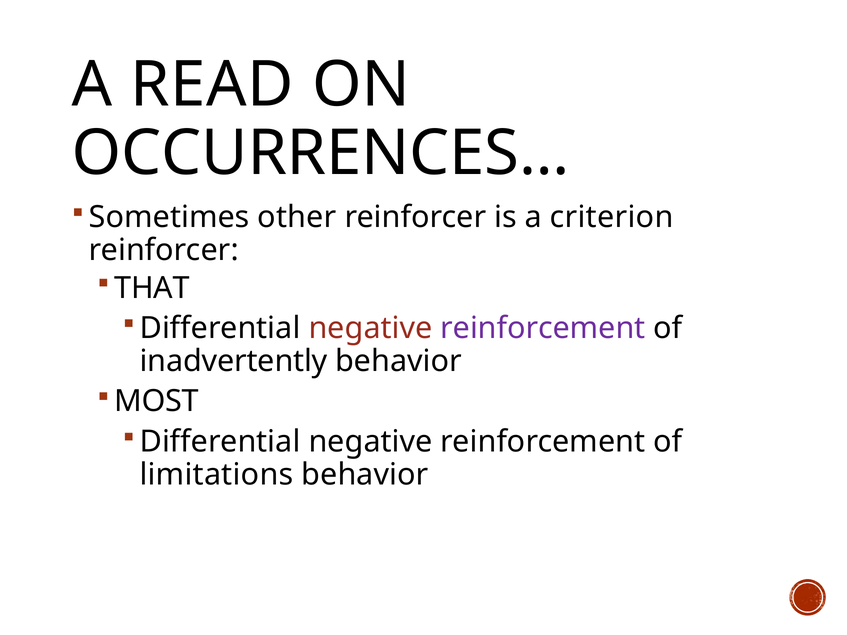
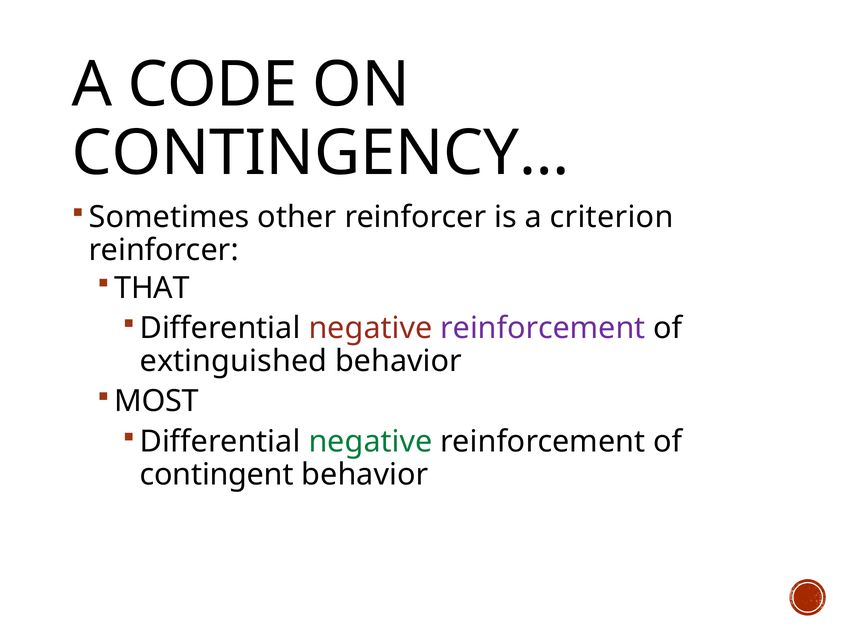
READ: READ -> CODE (213, 85)
OCCURRENCES…: OCCURRENCES… -> CONTINGENCY… (321, 153)
inadvertently: inadvertently -> extinguished (233, 361)
negative colour: black -> green (371, 442)
limitations: limitations -> contingent (217, 475)
